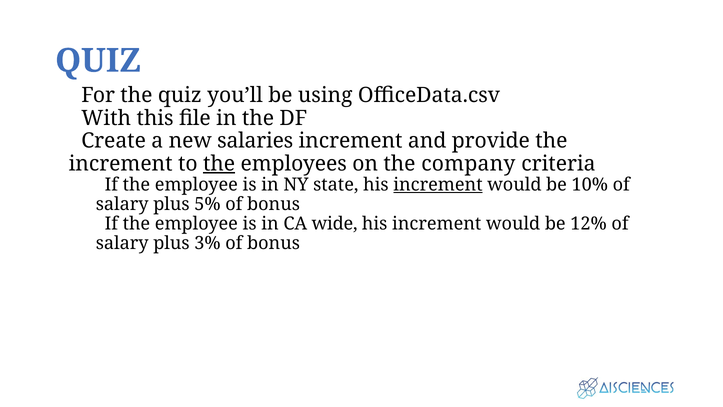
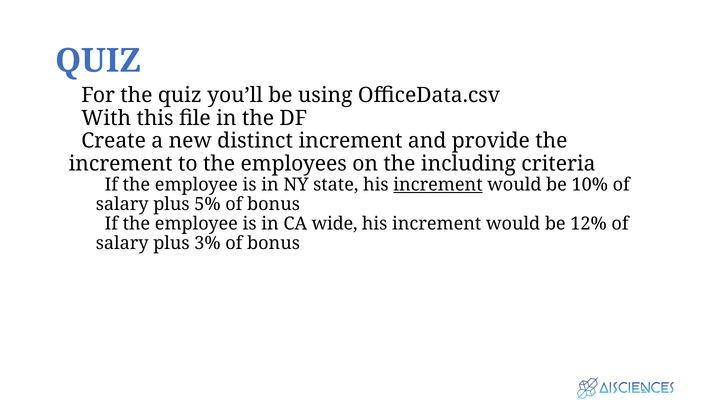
salaries: salaries -> distinct (255, 141)
the underline: present -> none (219, 164)
company: company -> including (468, 164)
